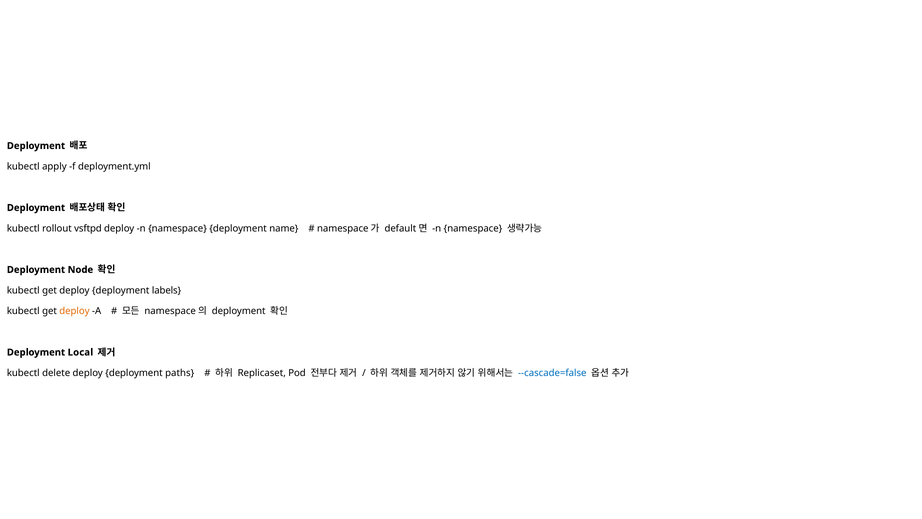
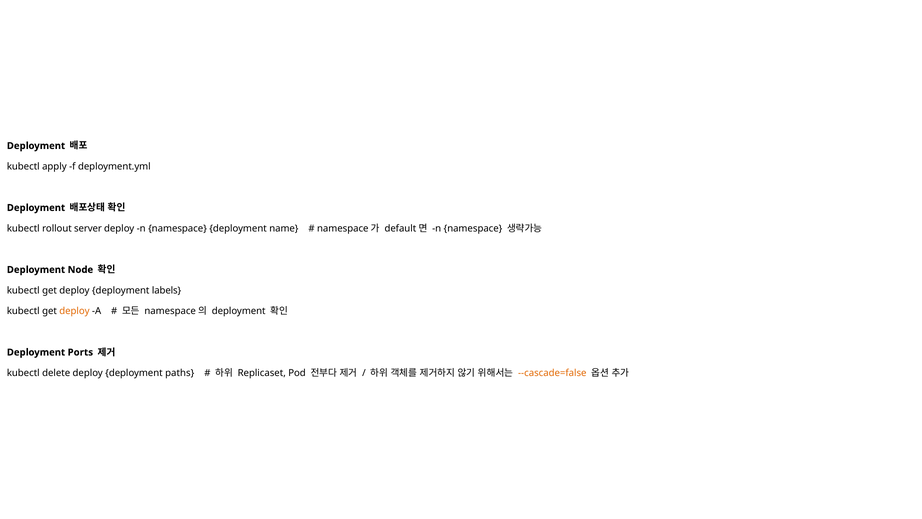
vsftpd: vsftpd -> server (88, 228)
Local: Local -> Ports (80, 352)
--cascade=false colour: blue -> orange (552, 373)
